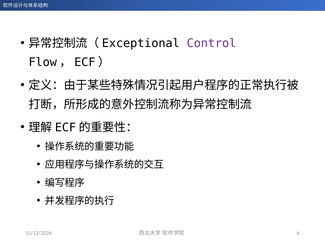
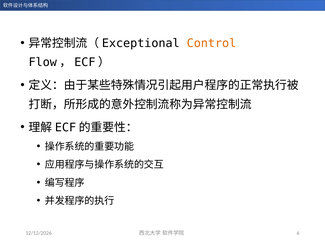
Control colour: purple -> orange (211, 43)
